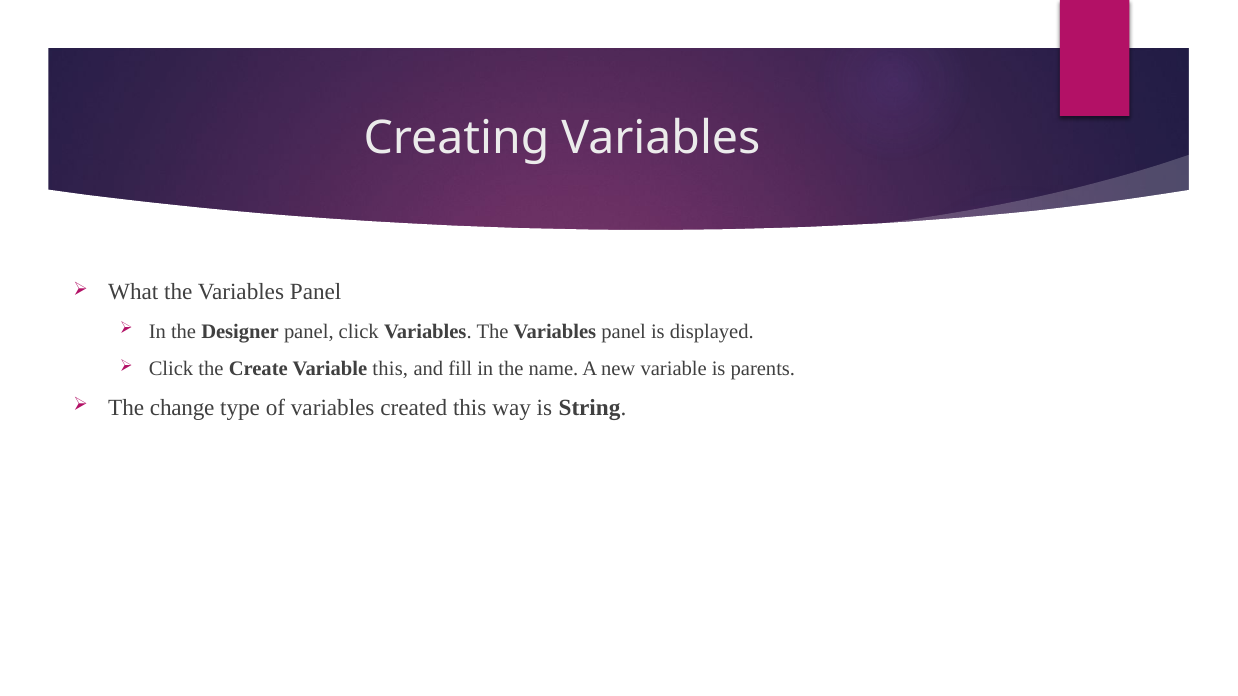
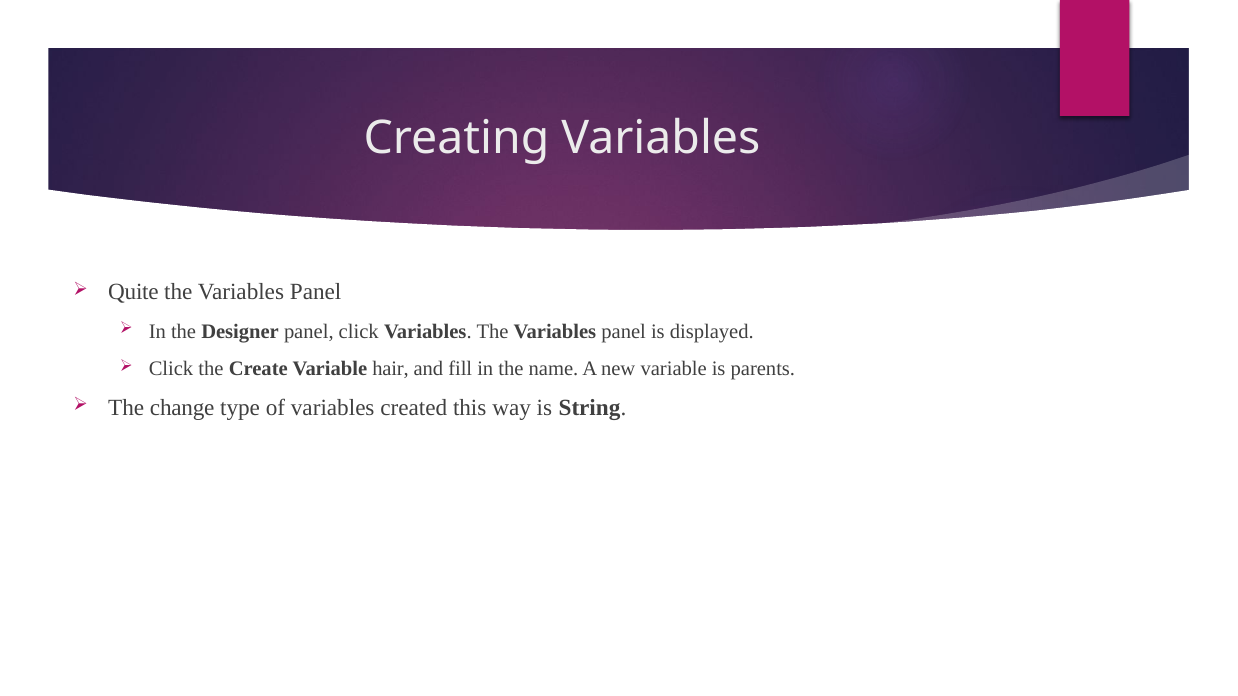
What: What -> Quite (133, 292)
Variable this: this -> hair (390, 369)
